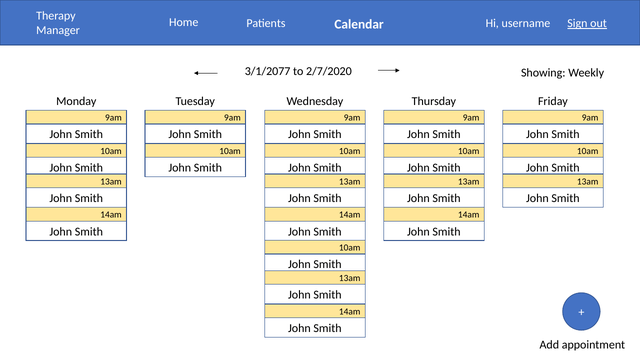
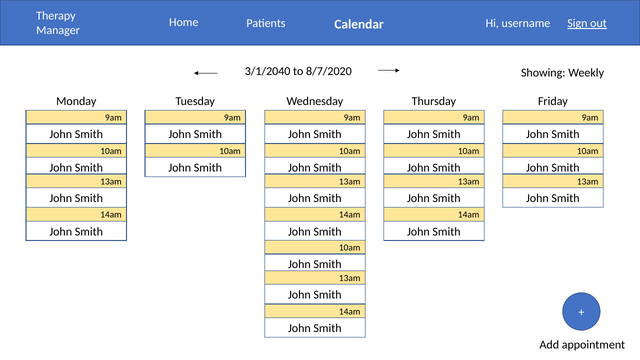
3/1/2077: 3/1/2077 -> 3/1/2040 (268, 71)
2/7/2020: 2/7/2020 -> 8/7/2020 (329, 71)
